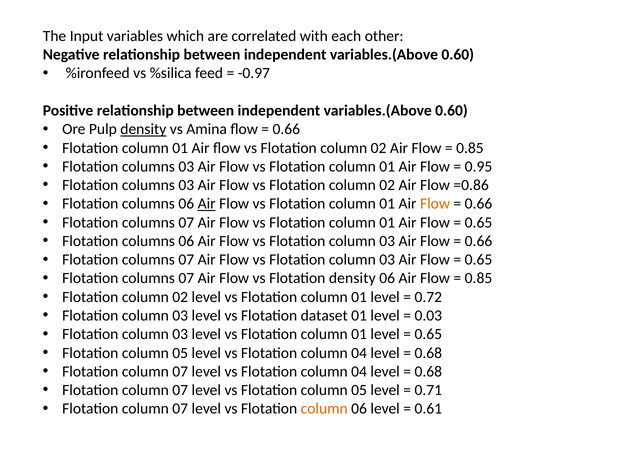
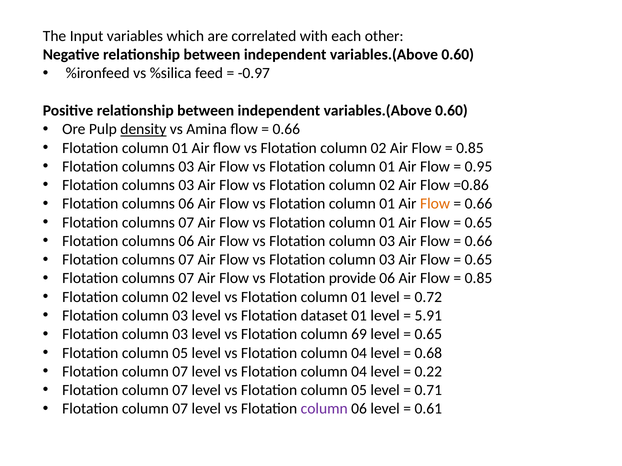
Air underline: present -> none (207, 204)
Flotation density: density -> provide (352, 279)
0.03: 0.03 -> 5.91 (428, 316)
01: 01 -> 69 (359, 335)
0.68: 0.68 -> 0.22 (428, 372)
column colour: orange -> purple (324, 409)
